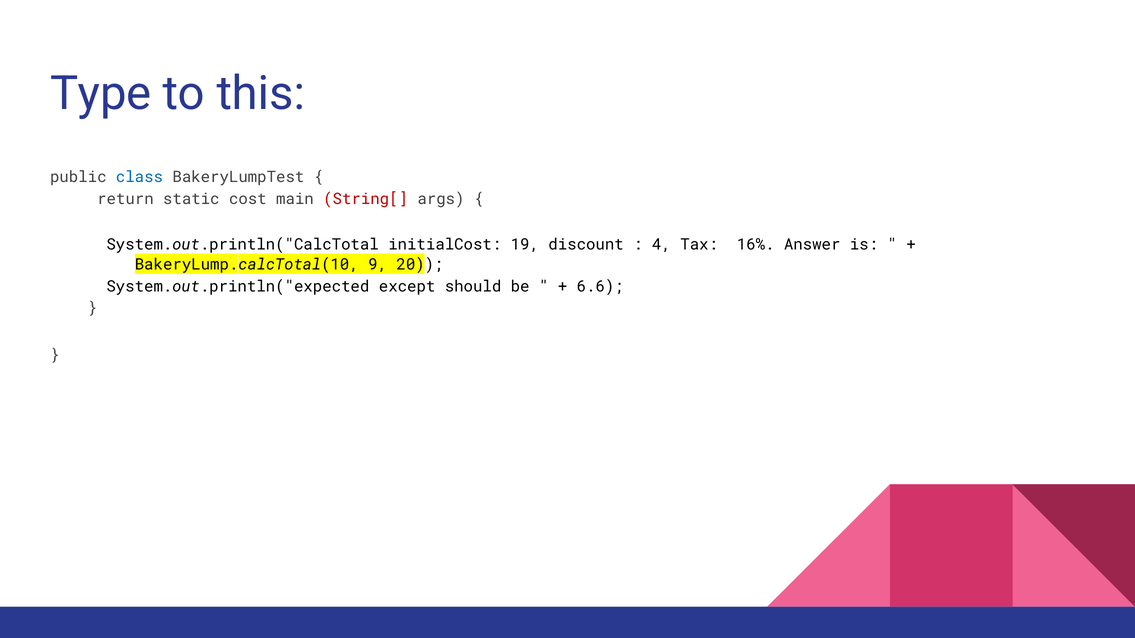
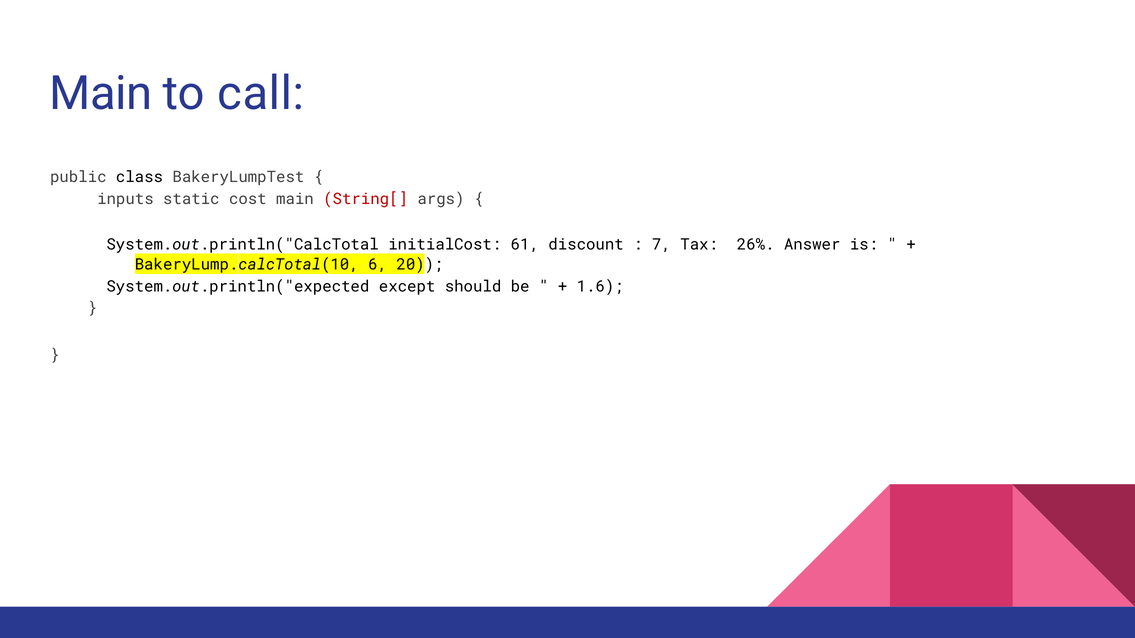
Type: Type -> Main (101, 94)
this: this -> call (261, 94)
class colour: blue -> black (139, 177)
return: return -> inputs (125, 199)
19: 19 -> 61 (525, 245)
4: 4 -> 7 (661, 245)
16%: 16% -> 26% (756, 245)
9: 9 -> 6 (378, 265)
6.6: 6.6 -> 1.6 (600, 287)
